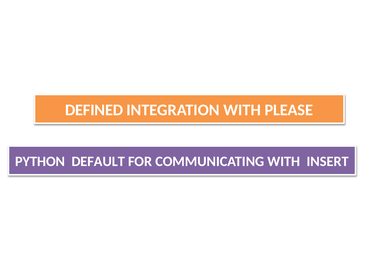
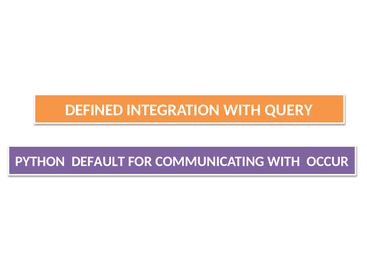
PLEASE: PLEASE -> QUERY (289, 110)
INSERT: INSERT -> OCCUR (328, 162)
